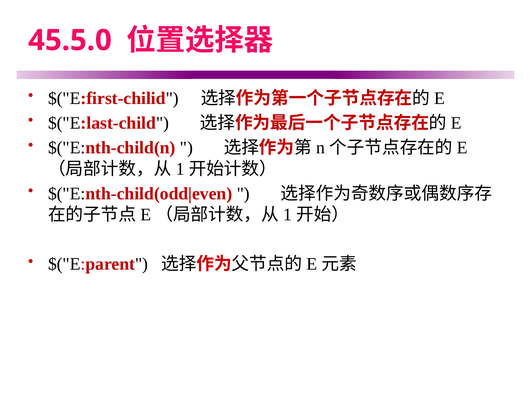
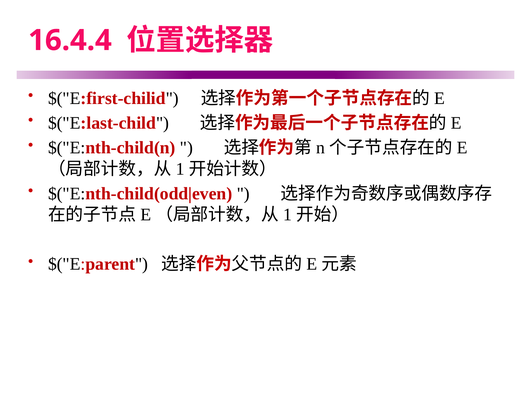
45.5.0: 45.5.0 -> 16.4.4 (70, 40)
